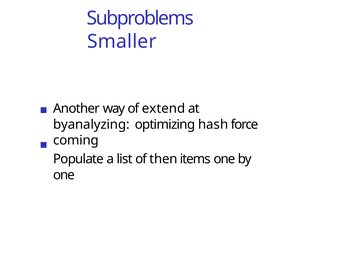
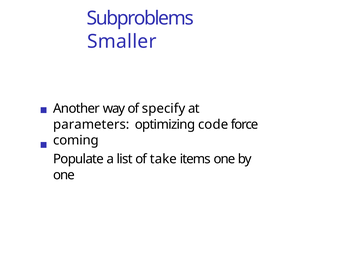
extend: extend -> specify (164, 108)
byanalyzing: byanalyzing -> parameters (91, 124)
hash: hash -> code (213, 124)
then: then -> take (163, 159)
